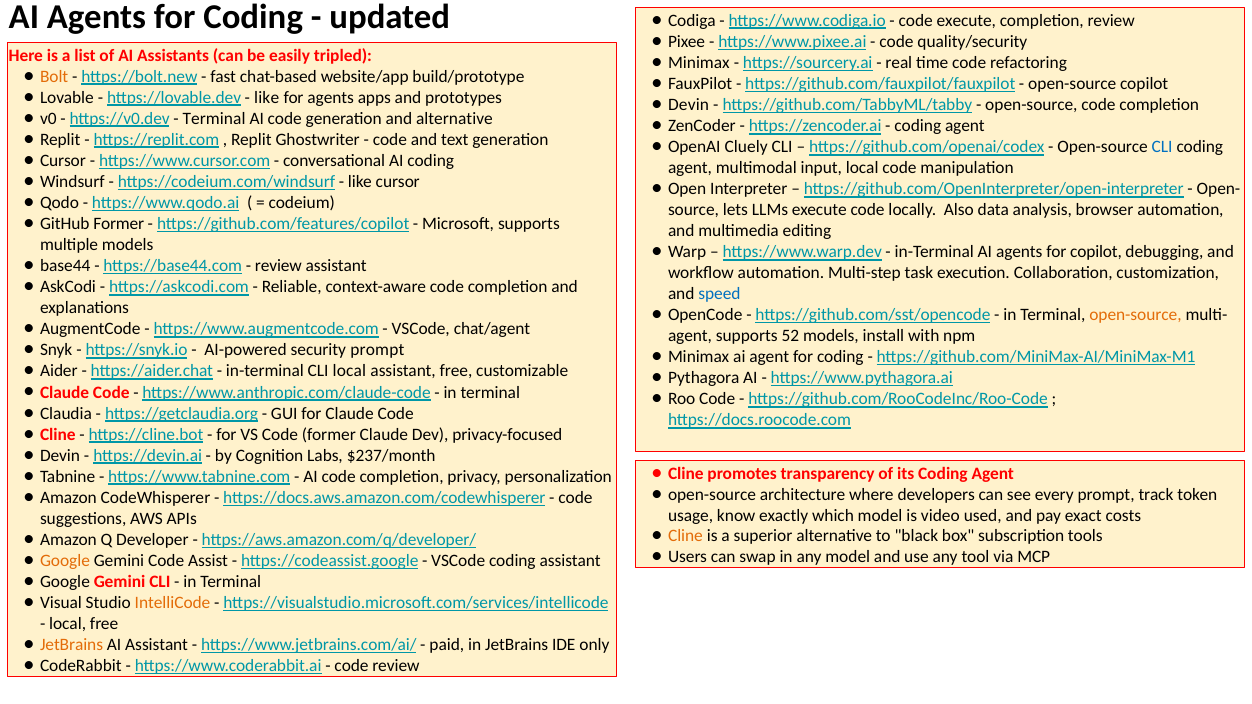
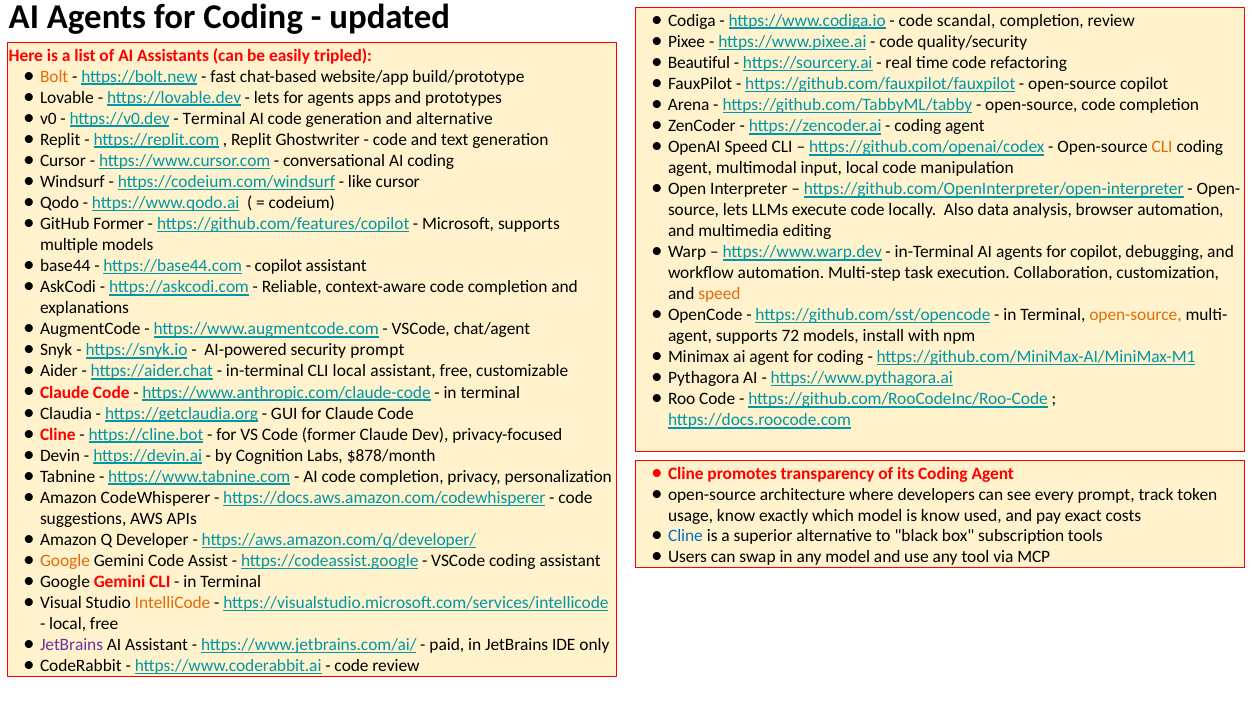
code execute: execute -> scandal (966, 21)
Minimax: Minimax -> Beautiful (699, 63)
like: like -> lets (267, 97)
Devin: Devin -> Arena (689, 105)
OpenAI Cluely: Cluely -> Speed (746, 147)
CLI colour: blue -> orange (1162, 147)
review: review -> copilot (278, 266)
speed colour: blue -> orange (719, 294)
52: 52 -> 72 (790, 336)
$237/month: $237/month -> $878/month (391, 456)
is video: video -> know (940, 516)
Cline colour: orange -> blue (685, 536)
JetBrains colour: orange -> purple (72, 645)
